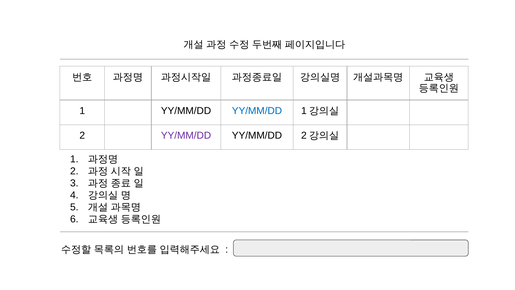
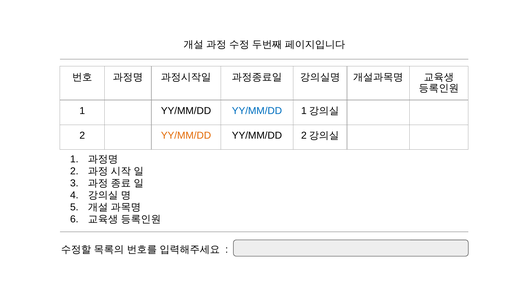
YY/MM/DD colour: purple -> orange (186, 136)
